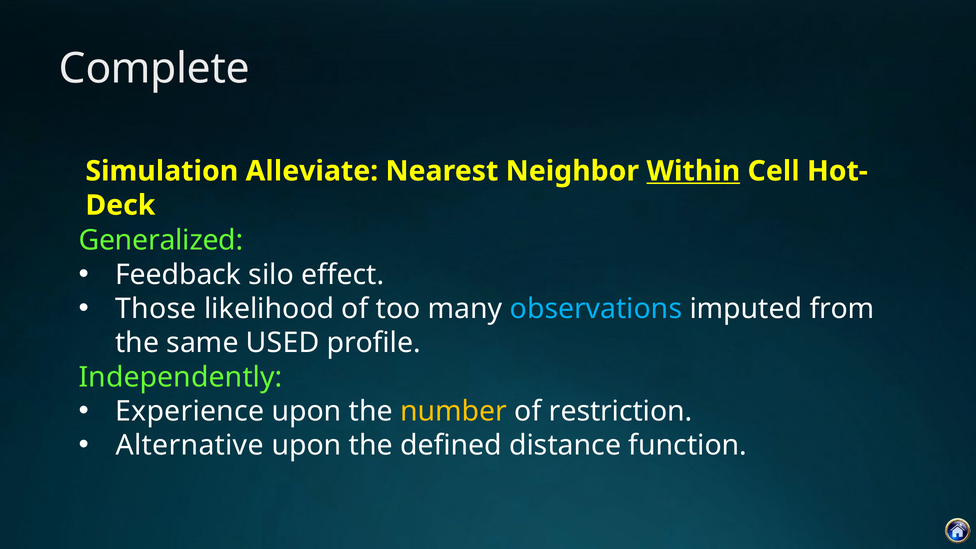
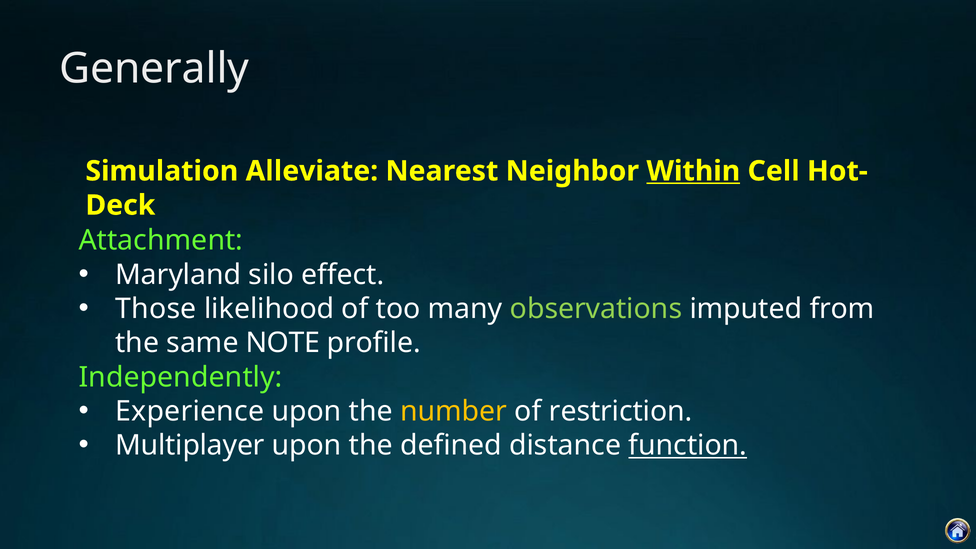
Complete: Complete -> Generally (154, 69)
Generalized: Generalized -> Attachment (161, 240)
Feedback: Feedback -> Maryland (178, 275)
observations colour: light blue -> light green (596, 309)
USED: USED -> NOTE (283, 343)
Alternative: Alternative -> Multiplayer (190, 446)
function underline: none -> present (688, 446)
